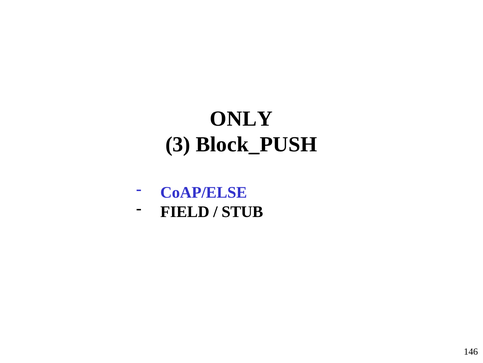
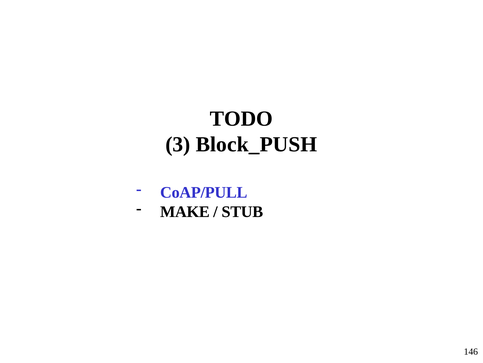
ONLY: ONLY -> TODO (241, 118)
CoAP/ELSE: CoAP/ELSE -> CoAP/PULL (204, 192)
FIELD: FIELD -> MAKE (185, 212)
